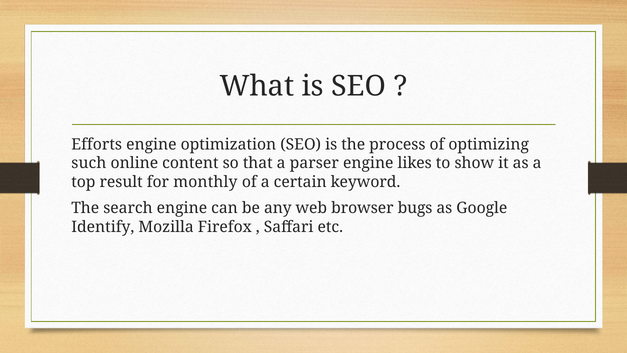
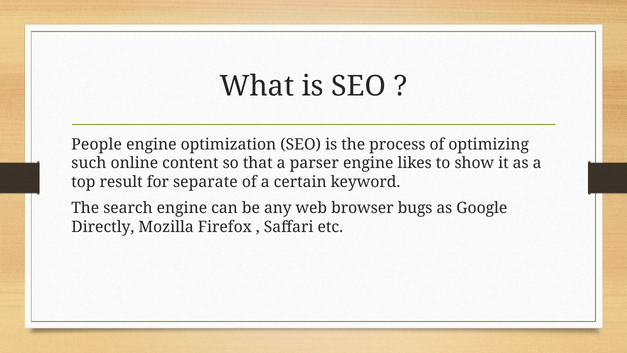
Efforts: Efforts -> People (97, 144)
monthly: monthly -> separate (205, 182)
Identify: Identify -> Directly (103, 227)
